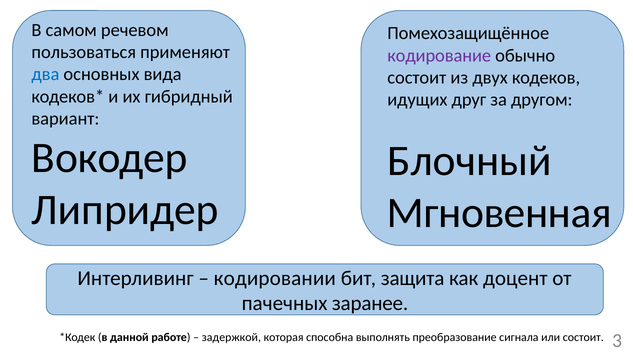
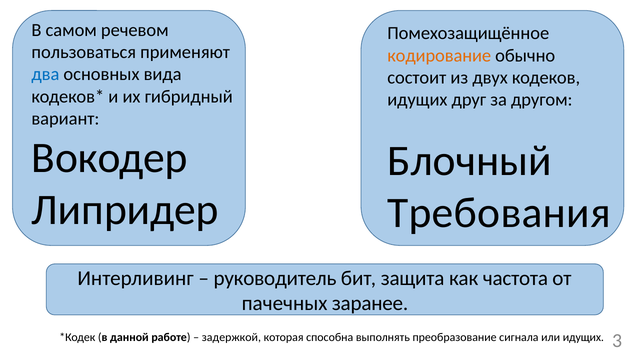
кодирование colour: purple -> orange (439, 55)
Мгновенная: Мгновенная -> Требования (499, 213)
кодировании: кодировании -> руководитель (275, 278)
доцент: доцент -> частота (515, 278)
или состоит: состоит -> идущих (583, 337)
